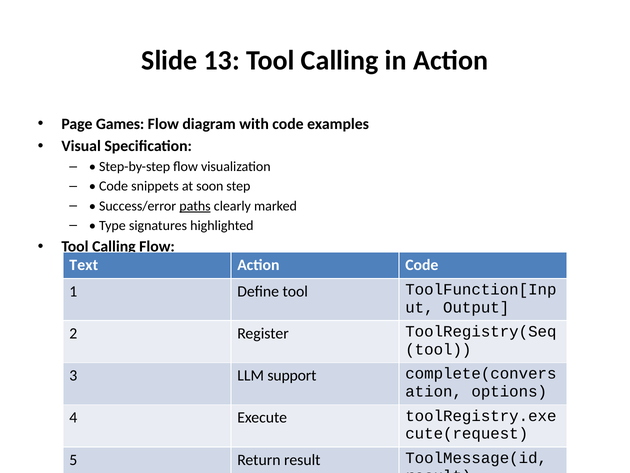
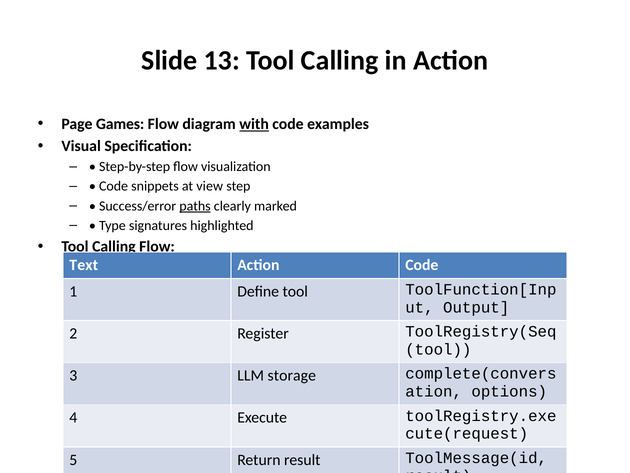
with underline: none -> present (254, 124)
soon: soon -> view (210, 186)
support: support -> storage (292, 375)
